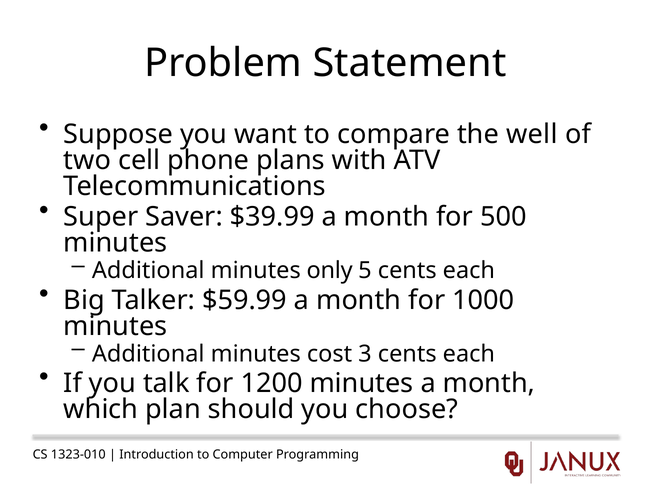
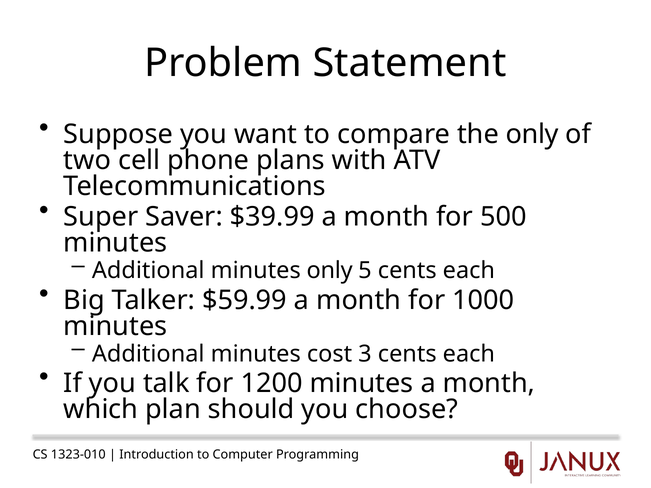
the well: well -> only (532, 134)
